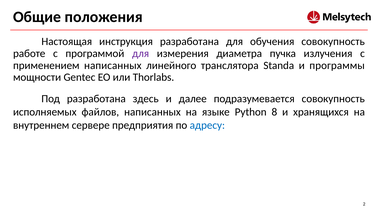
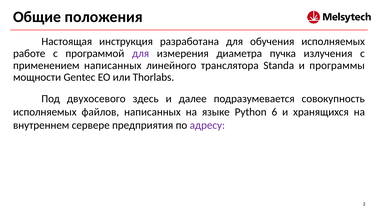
обучения совокупность: совокупность -> исполняемых (333, 41)
Под разработана: разработана -> двухосевого (96, 99)
8: 8 -> 6 (274, 112)
адресу colour: blue -> purple (207, 125)
